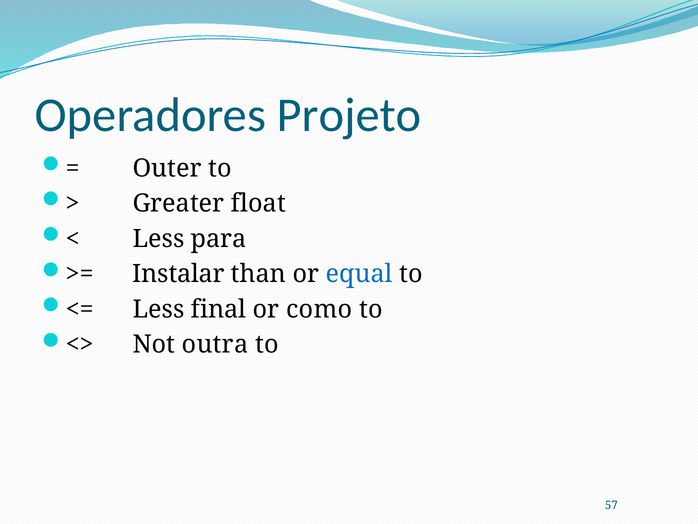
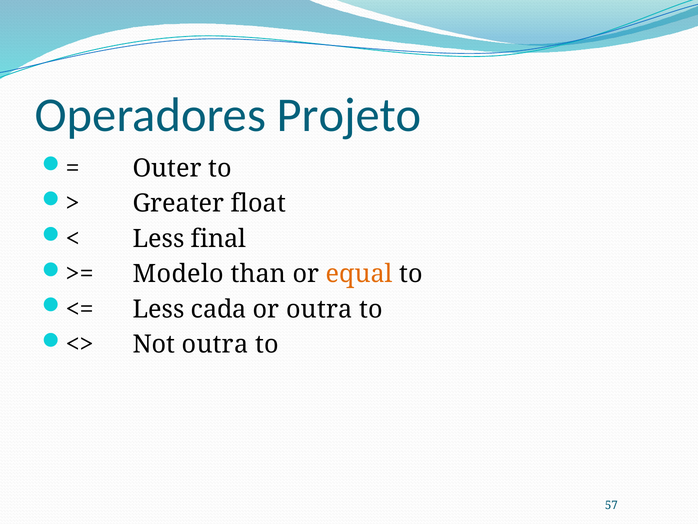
para: para -> final (219, 239)
Instalar: Instalar -> Modelo (178, 274)
equal colour: blue -> orange (359, 274)
final: final -> cada (219, 309)
or como: como -> outra (319, 309)
